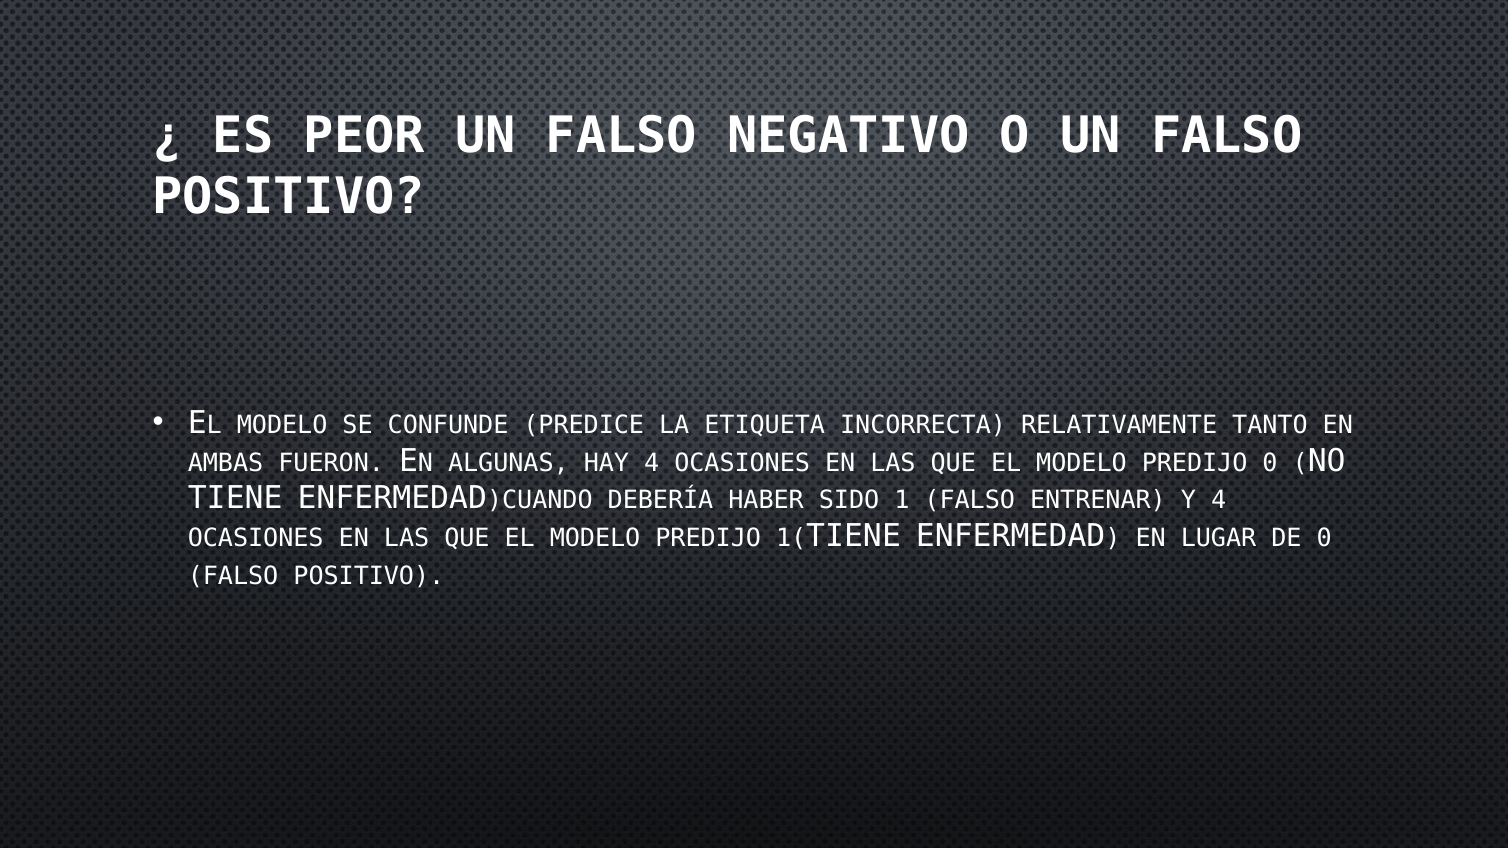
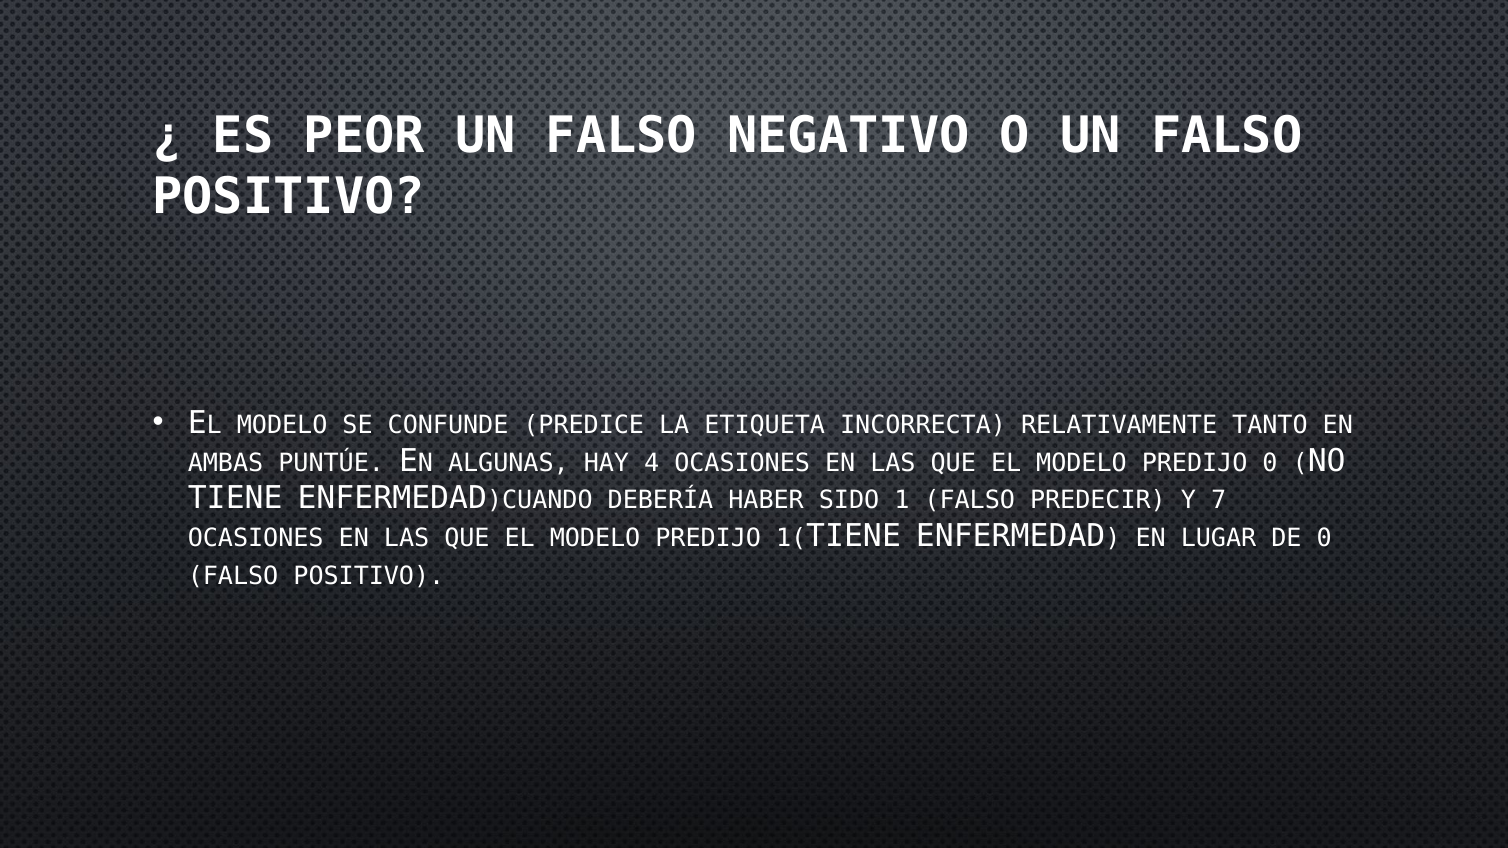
FUERON: FUERON -> PUNTÚE (331, 463)
ENTRENAR: ENTRENAR -> PREDECIR (1098, 501)
Y 4: 4 -> 7 (1219, 501)
